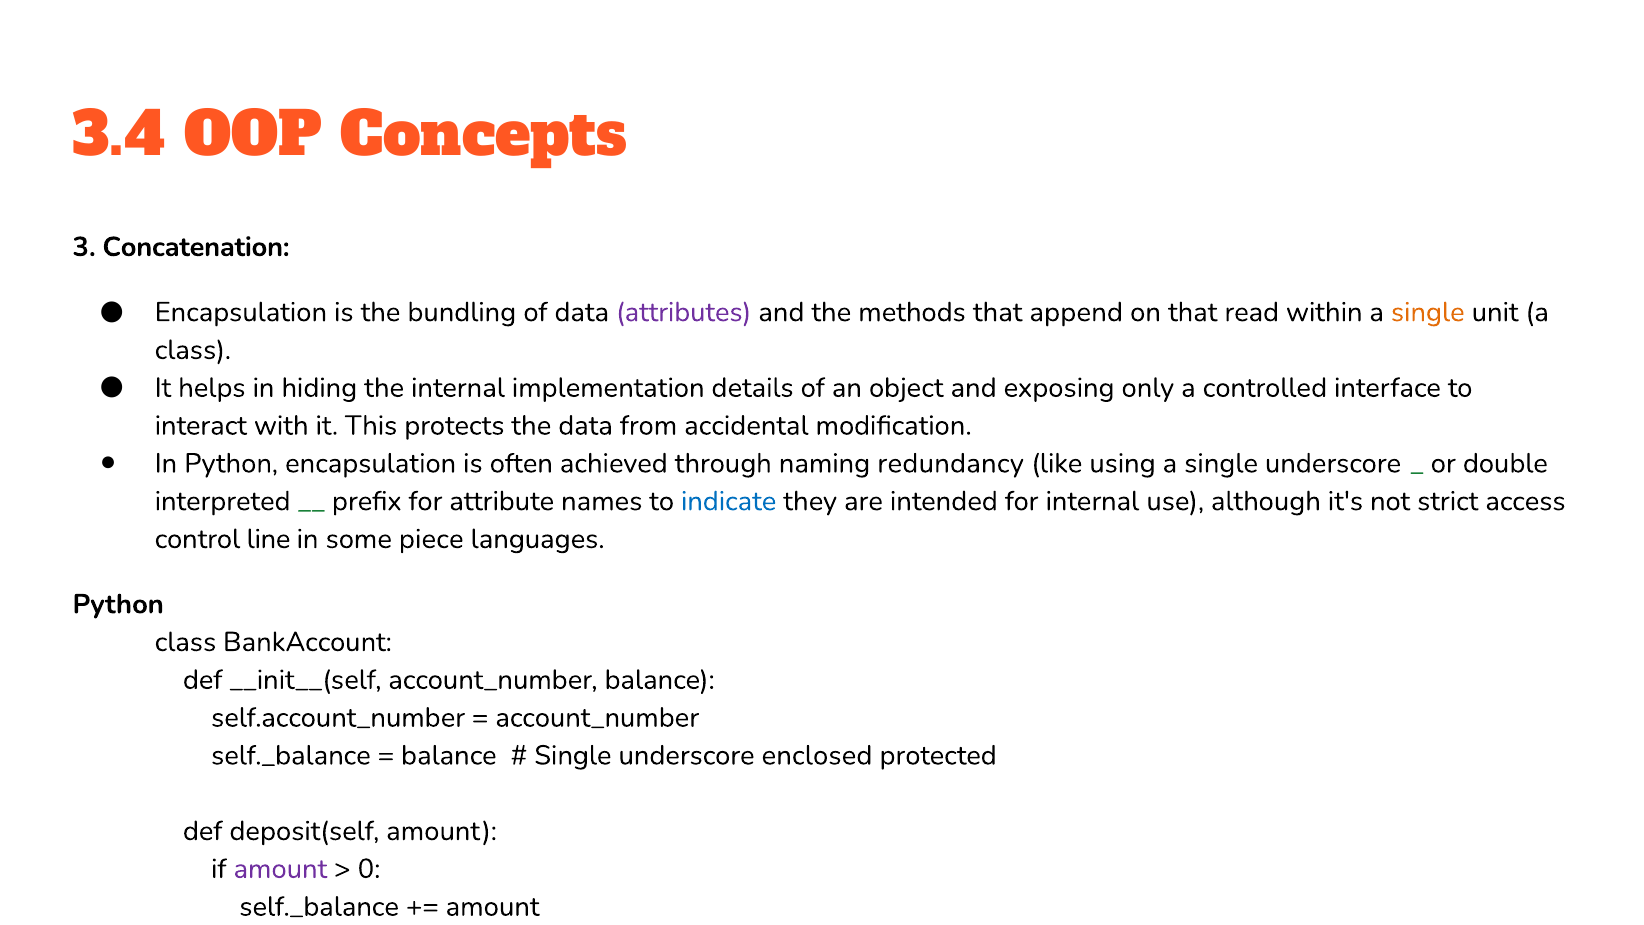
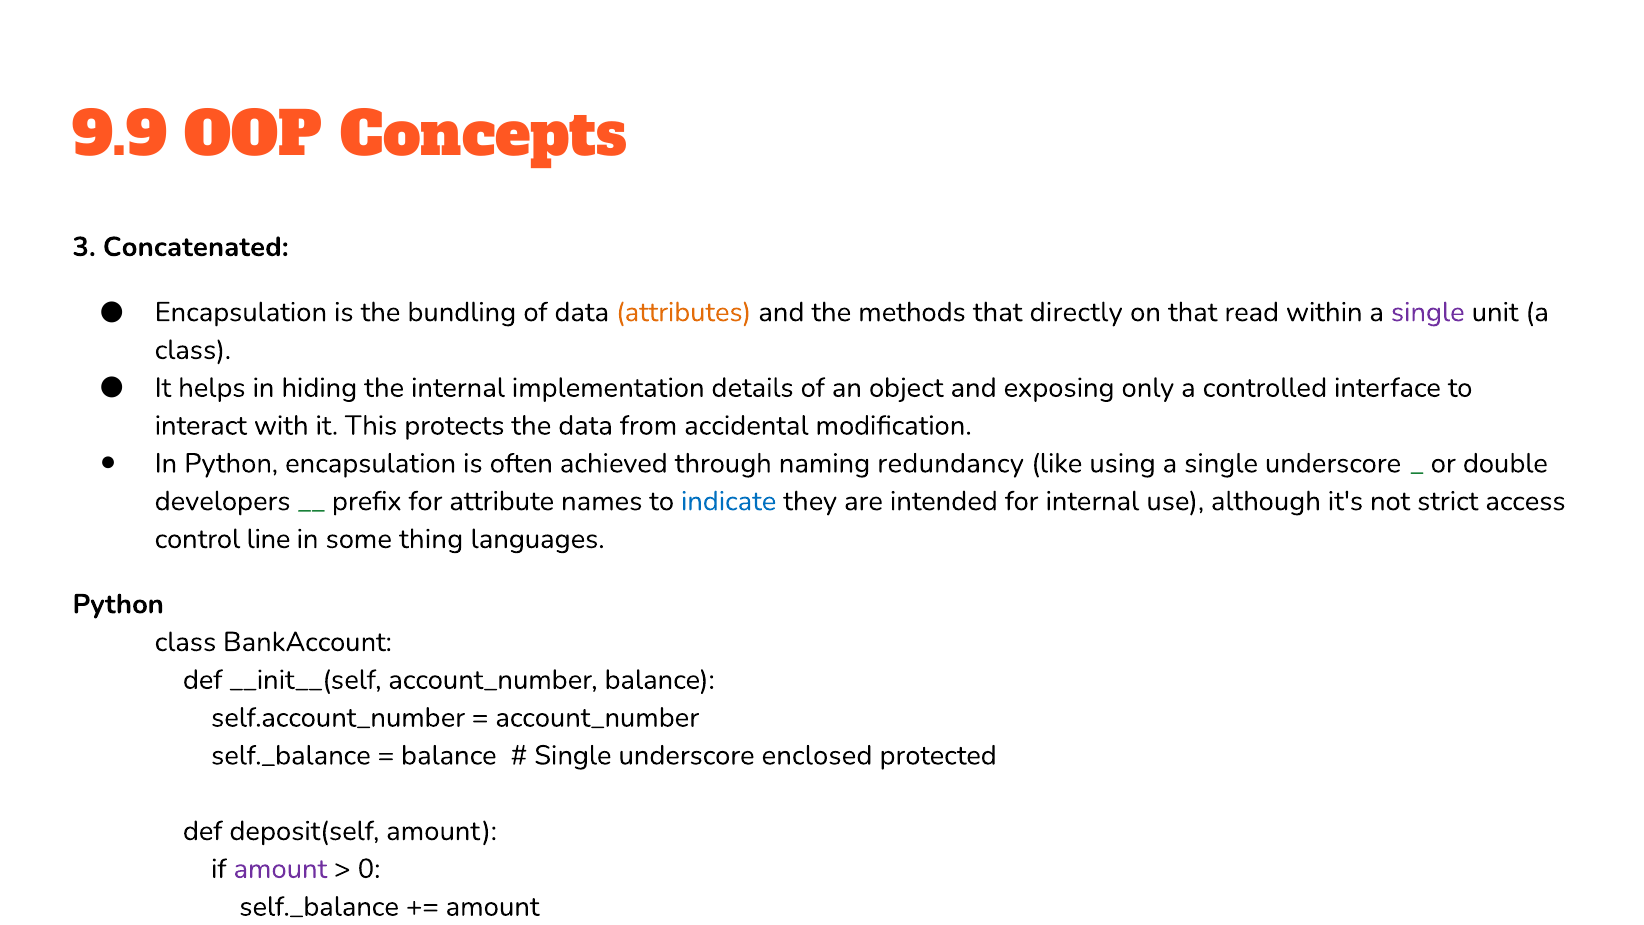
3.4: 3.4 -> 9.9 (120, 136)
Concatenation: Concatenation -> Concatenated (196, 247)
attributes colour: purple -> orange (684, 312)
append: append -> directly (1076, 312)
single colour: orange -> purple (1428, 312)
interpreted: interpreted -> developers (223, 501)
piece: piece -> thing (431, 539)
